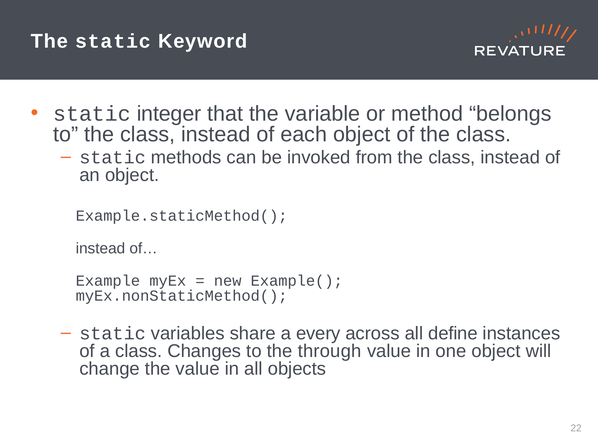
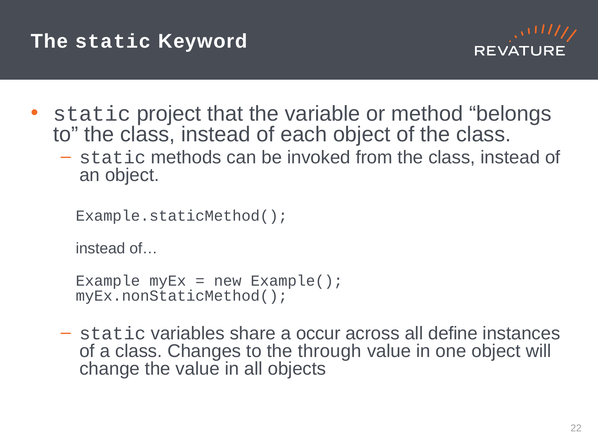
integer: integer -> project (169, 114)
every: every -> occur (318, 334)
